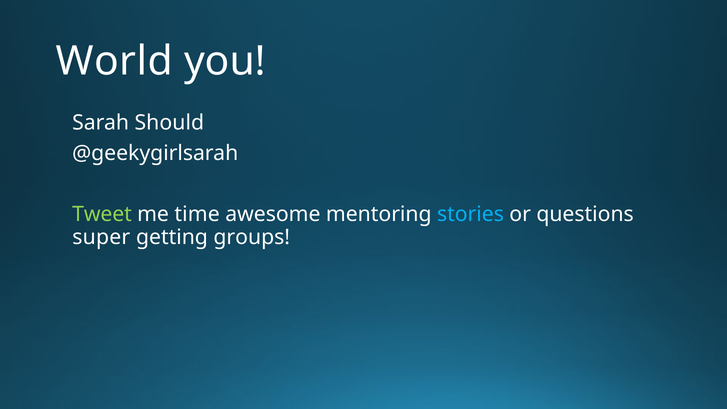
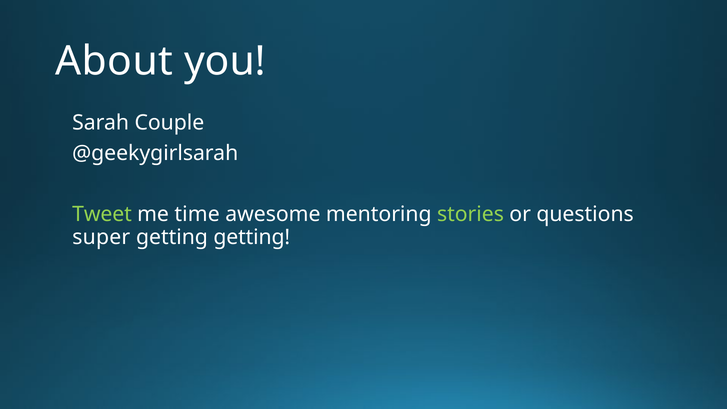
World: World -> About (114, 61)
Should: Should -> Couple (169, 123)
stories colour: light blue -> light green (470, 214)
getting groups: groups -> getting (252, 237)
